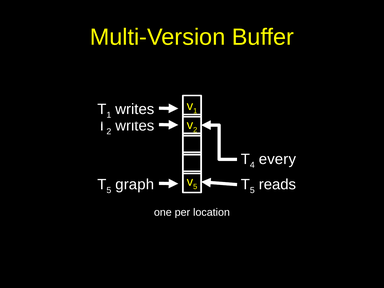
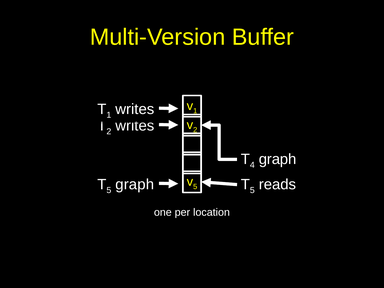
every: every -> graph (278, 159)
